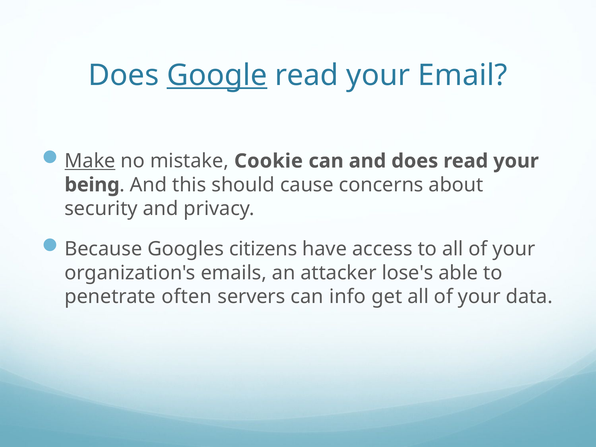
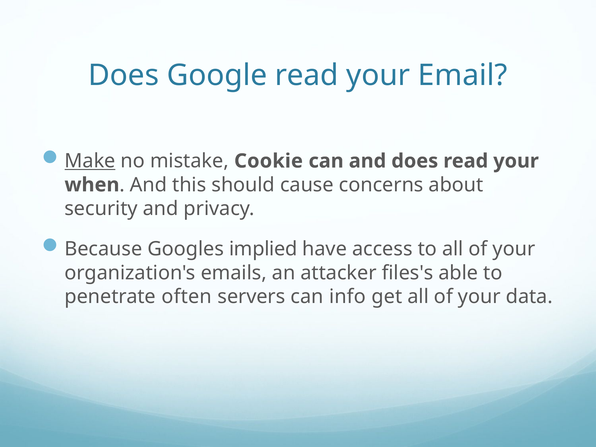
Google underline: present -> none (217, 75)
being: being -> when (92, 185)
citizens: citizens -> implied (263, 249)
lose's: lose's -> files's (408, 273)
